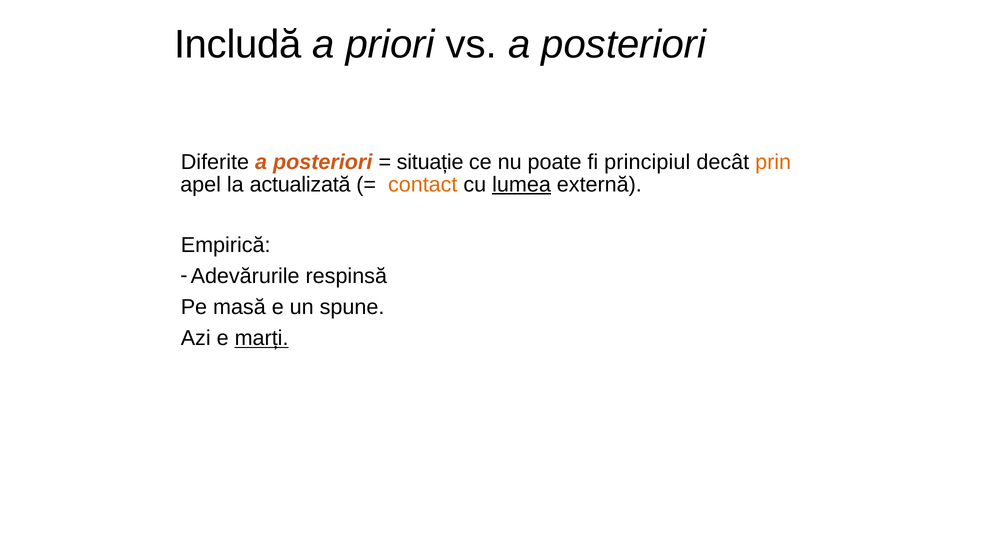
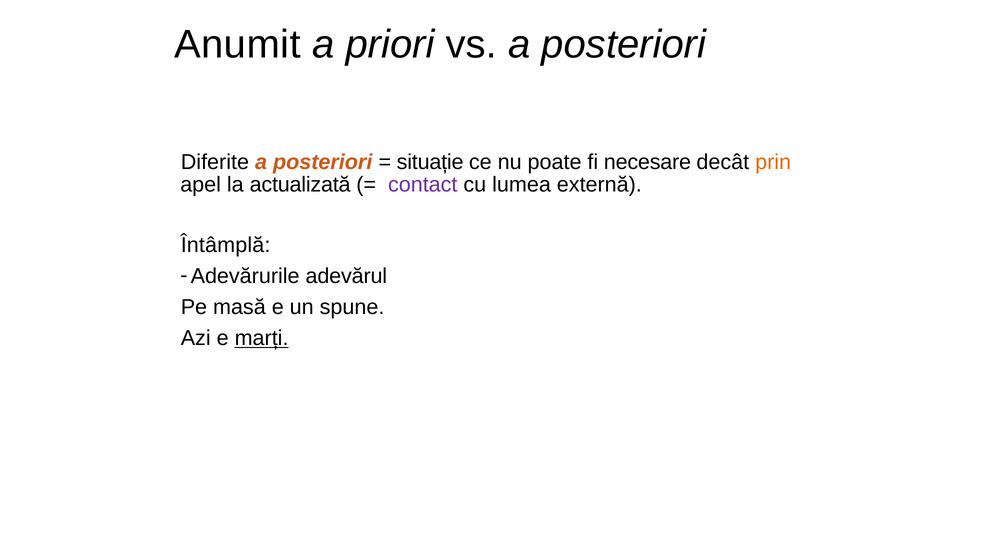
Includă: Includă -> Anumit (237, 45)
principiul: principiul -> necesare (647, 162)
contact colour: orange -> purple (423, 185)
lumea underline: present -> none (522, 185)
Empirică: Empirică -> Întâmplă (226, 246)
respinsă: respinsă -> adevărul (346, 277)
